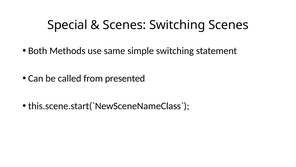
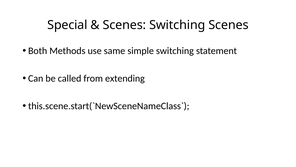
presented: presented -> extending (125, 78)
